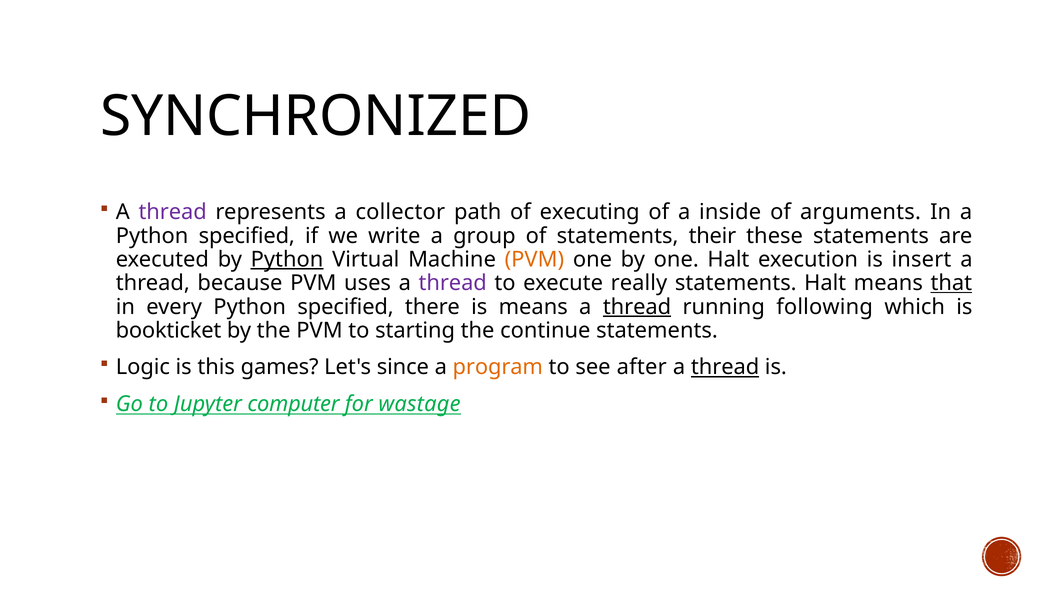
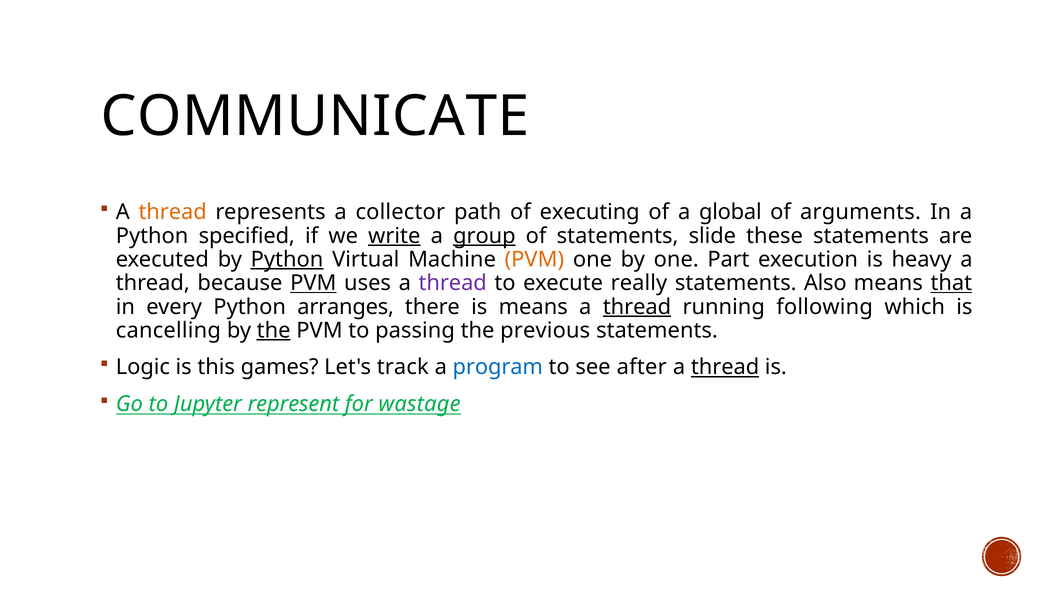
SYNCHRONIZED: SYNCHRONIZED -> COMMUNICATE (315, 116)
thread colour: purple -> orange (173, 212)
inside: inside -> global (730, 212)
write underline: none -> present (394, 236)
group underline: none -> present (484, 236)
their: their -> slide (712, 236)
one Halt: Halt -> Part (728, 259)
insert: insert -> heavy (922, 259)
PVM underline: none -> present (313, 283)
statements Halt: Halt -> Also (825, 283)
every Python specified: specified -> arranges (346, 307)
bookticket: bookticket -> cancelling (168, 330)
the underline: none -> present (274, 330)
starting: starting -> passing (415, 330)
continue: continue -> previous (545, 330)
since: since -> track (403, 367)
program colour: orange -> blue (498, 367)
computer: computer -> represent (293, 404)
